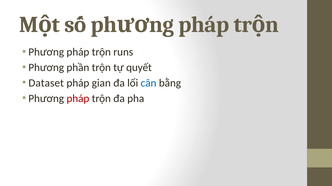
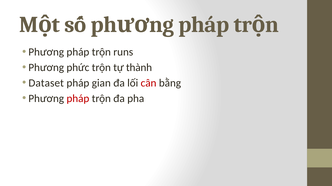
phần: phần -> phức (78, 68)
quyết: quyết -> thành (139, 68)
cân colour: blue -> red (149, 83)
